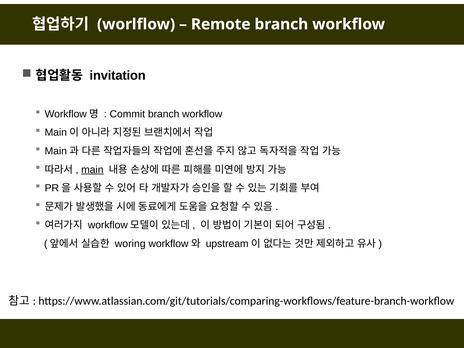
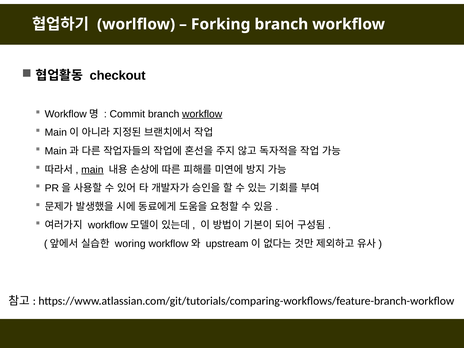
Remote: Remote -> Forking (221, 24)
invitation: invitation -> checkout (118, 76)
workflow underline: none -> present (202, 114)
